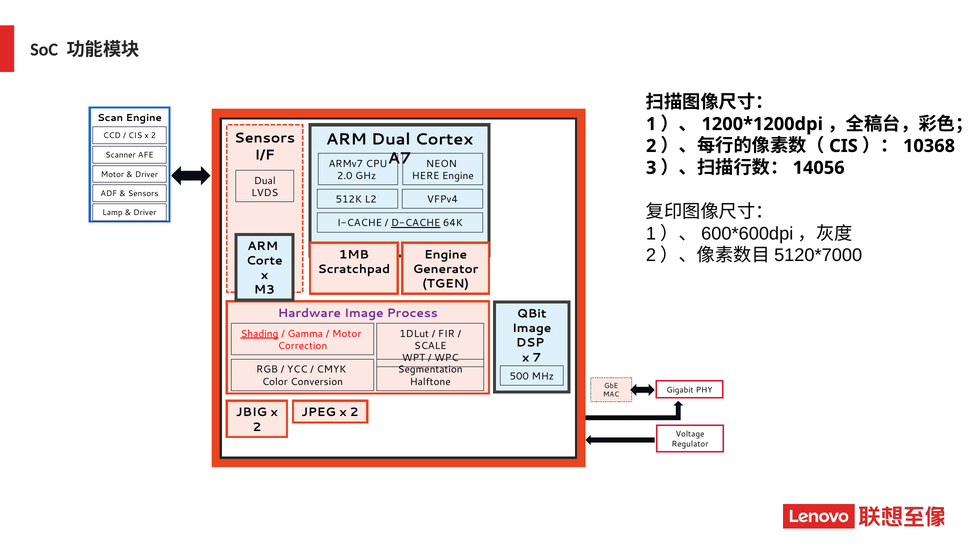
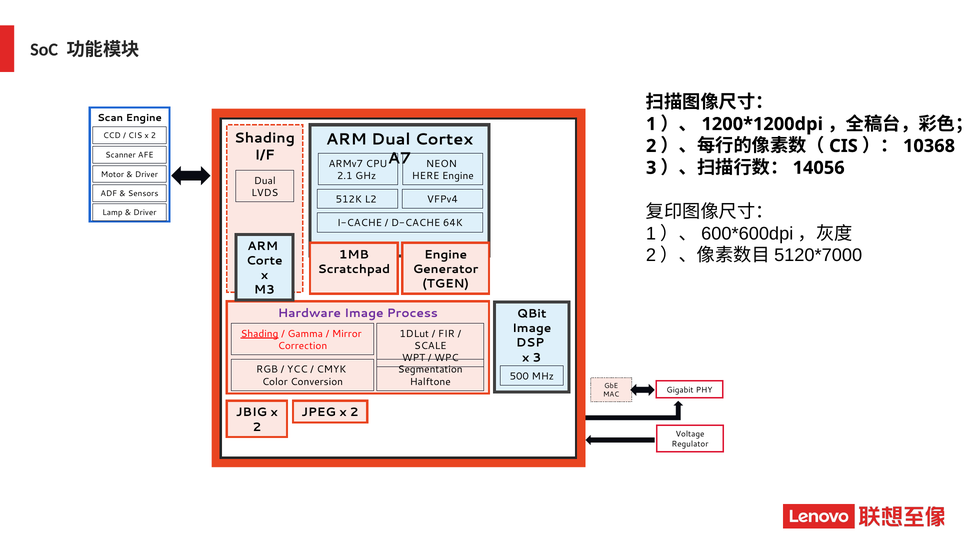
Sensors: Sensors -> Shading (265, 138)
2.0: 2.0 -> 2.1 (345, 176)
D-CACHE underline: present -> none (416, 223)
Motor: Motor -> Mirror (347, 334)
x 7: 7 -> 3 (537, 357)
